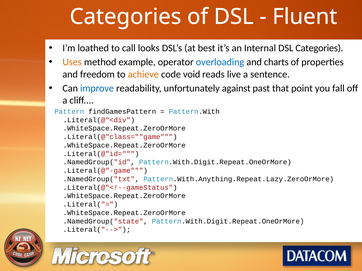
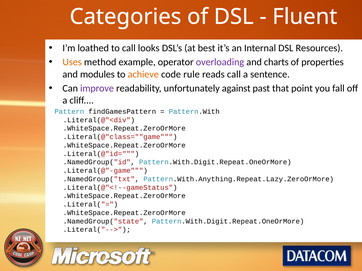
DSL Categories: Categories -> Resources (319, 48)
overloading colour: blue -> purple (220, 62)
freedom: freedom -> modules (97, 74)
void: void -> rule (192, 74)
reads live: live -> call (234, 74)
improve colour: blue -> purple (97, 88)
